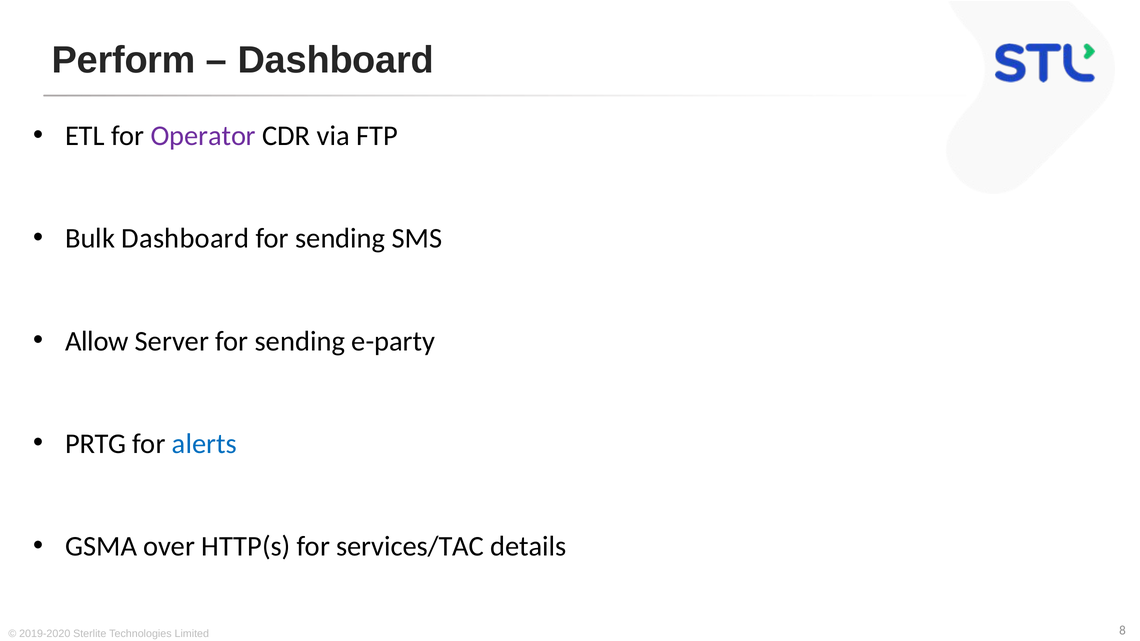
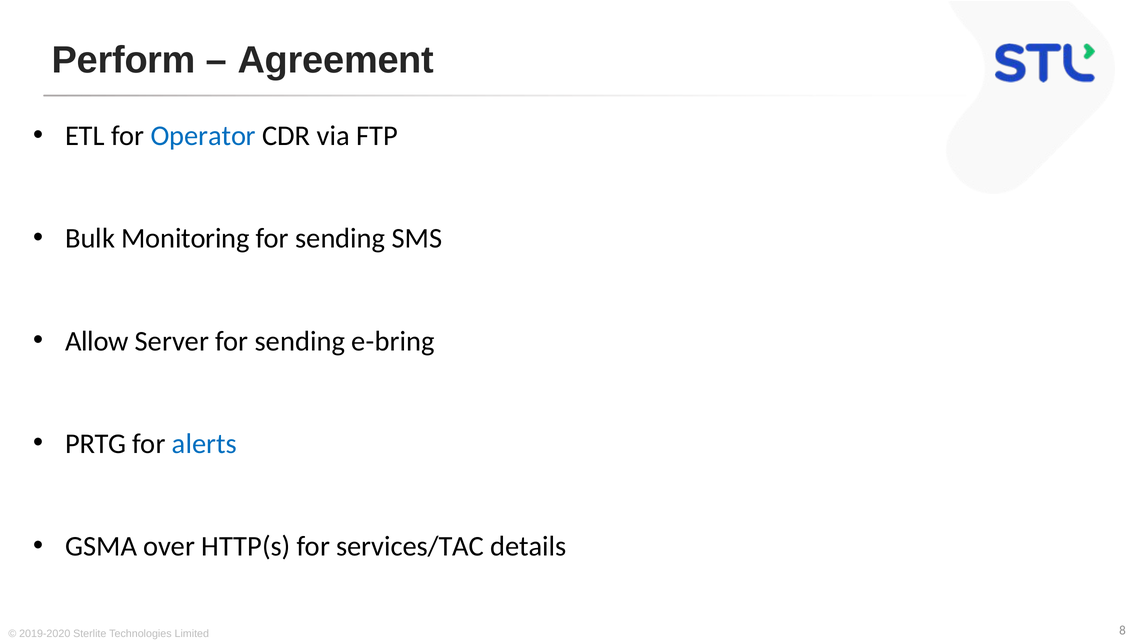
Dashboard: Dashboard -> Agreement (336, 60)
Operator colour: purple -> blue (203, 136)
Bulk Dashboard: Dashboard -> Monitoring (185, 239)
e-party: e-party -> e-bring (393, 341)
